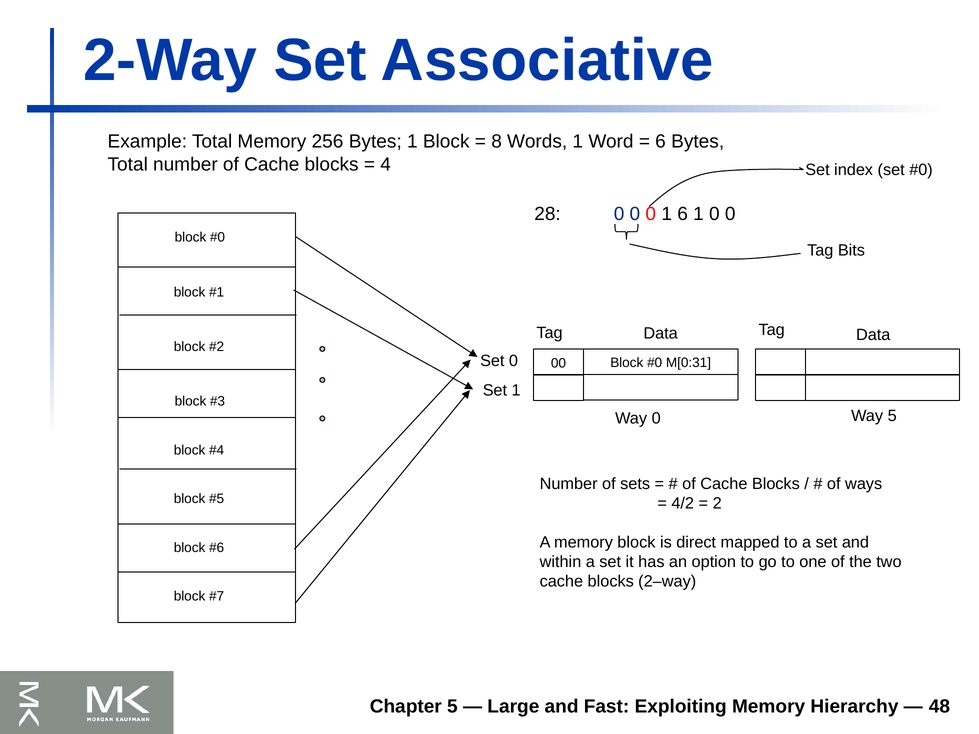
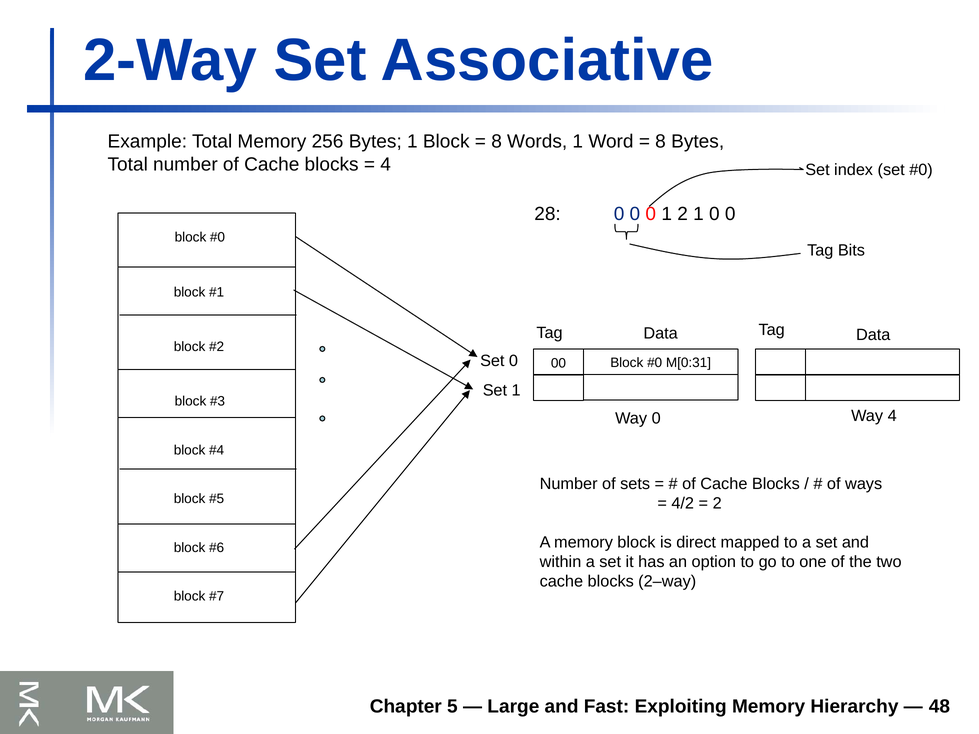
6: 6 -> 8 (661, 142)
1 6: 6 -> 2 (683, 214)
Way 5: 5 -> 4 (892, 416)
